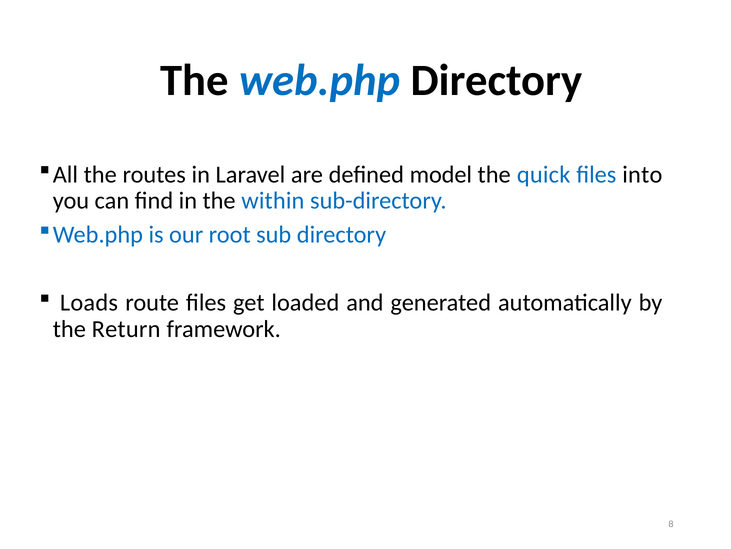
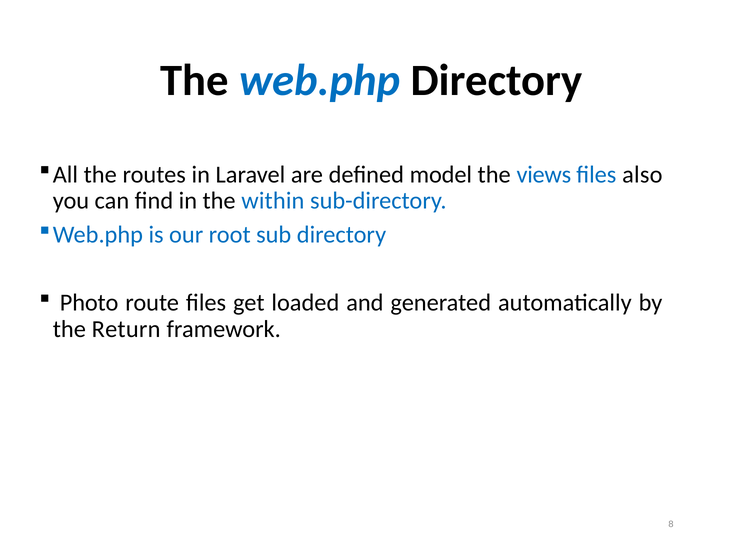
quick: quick -> views (544, 174)
into: into -> also (642, 174)
Loads: Loads -> Photo (89, 302)
